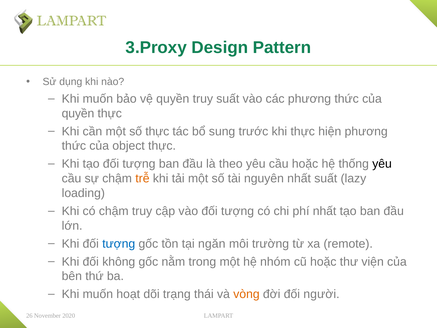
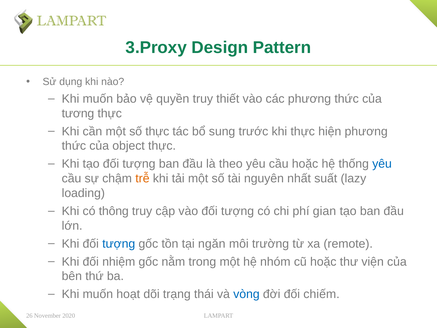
truy suất: suất -> thiết (228, 99)
quyền: quyền -> tương (78, 113)
yêu colour: black -> blue (382, 164)
có chậm: chậm -> thông (114, 211)
phí nhất: nhất -> gian (324, 211)
không: không -> nhiệm (119, 261)
vòng colour: orange -> blue (246, 294)
người: người -> chiếm (321, 294)
